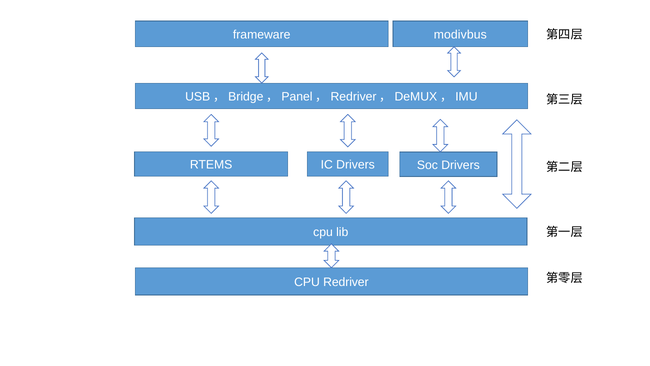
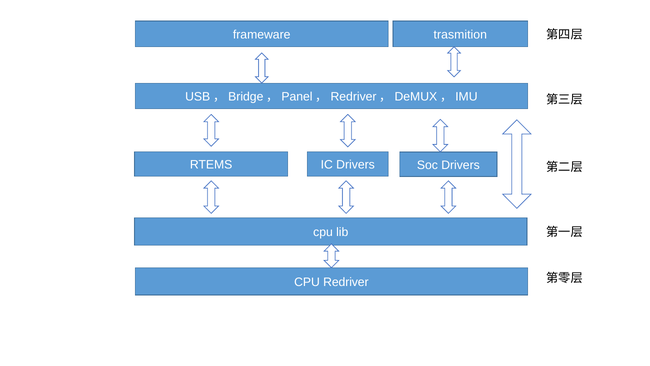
modivbus: modivbus -> trasmition (460, 35)
